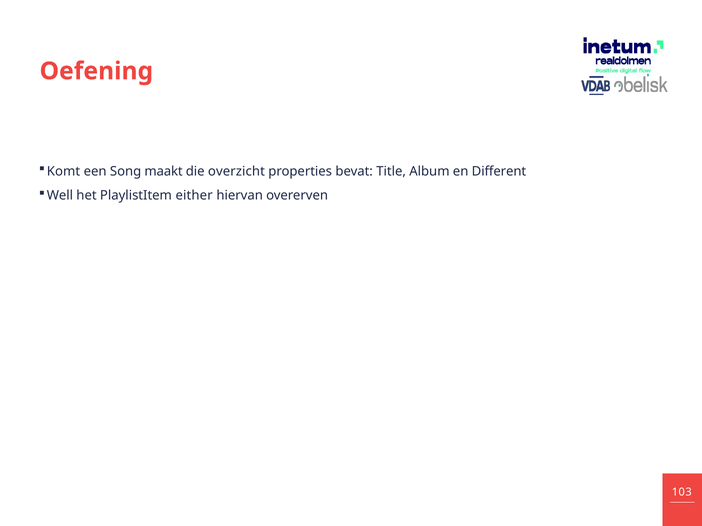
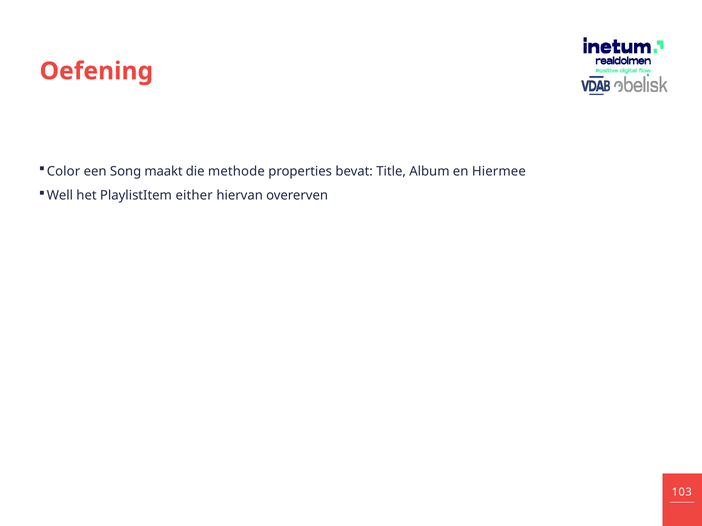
Komt: Komt -> Color (64, 171)
overzicht: overzicht -> methode (236, 171)
Different: Different -> Hiermee (499, 171)
